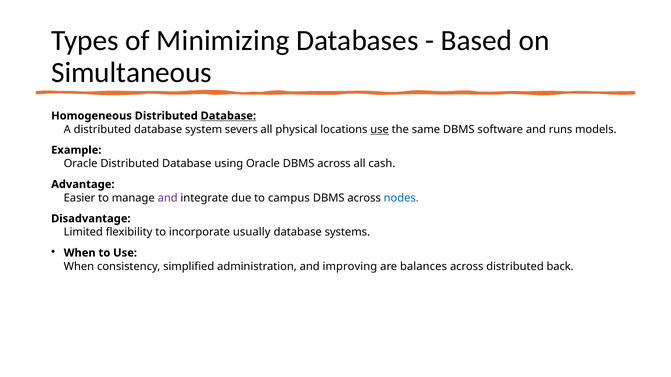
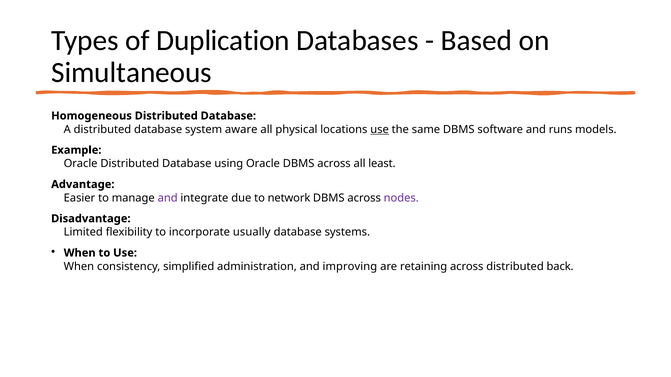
Minimizing: Minimizing -> Duplication (223, 40)
Database underline: present -> none (228, 116)
severs: severs -> aware (241, 130)
cash: cash -> least (382, 164)
campus: campus -> network (289, 198)
nodes colour: blue -> purple (401, 198)
balances: balances -> retaining (424, 267)
